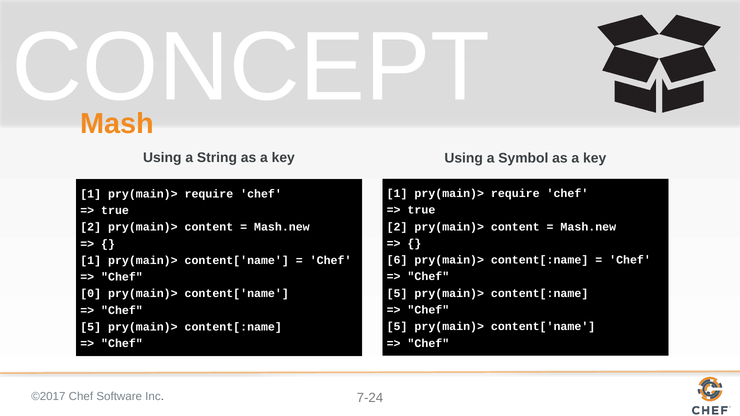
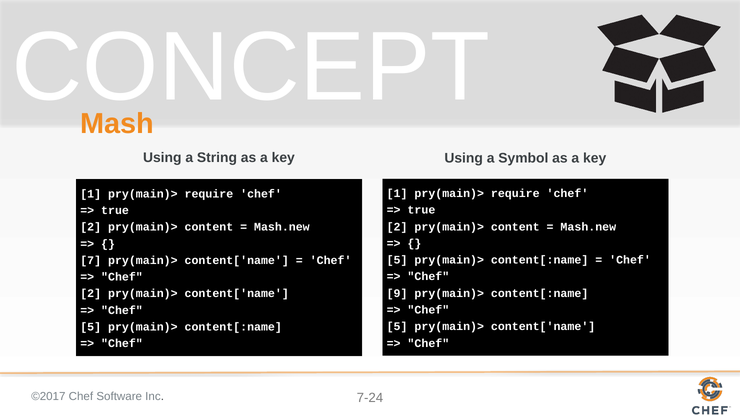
6: 6 -> 5 (397, 260)
1: 1 -> 7 (91, 260)
5: 5 -> 9 (397, 293)
0: 0 -> 2 (91, 294)
